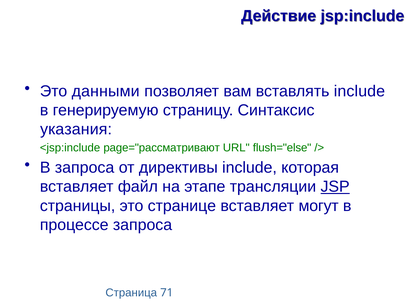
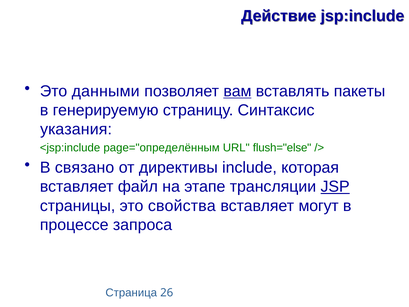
вам underline: none -> present (237, 91)
вставлять include: include -> пакеты (360, 91)
page="рассматривают: page="рассматривают -> page="определённым (162, 148)
В запроса: запроса -> связано (85, 167)
странице: странице -> свойства (182, 206)
71: 71 -> 26 (167, 292)
